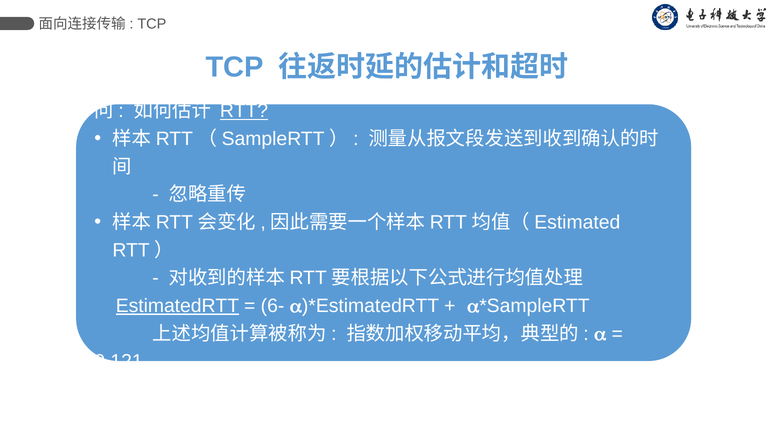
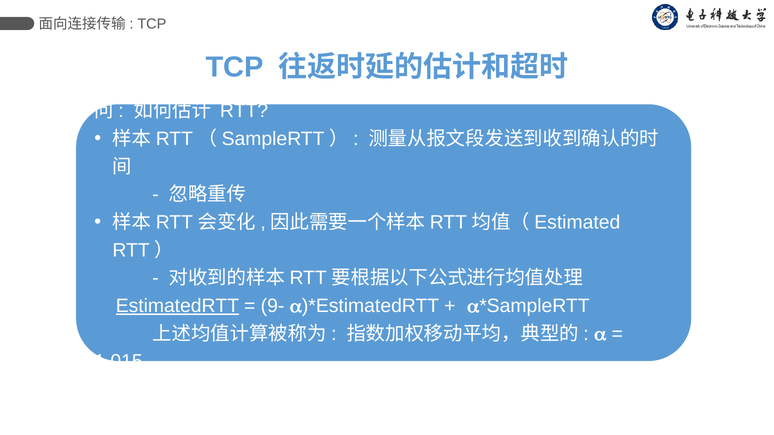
RTT underline: present -> none (244, 111)
6-: 6- -> 9- (273, 306)
0.121: 0.121 -> 1.015 (119, 362)
